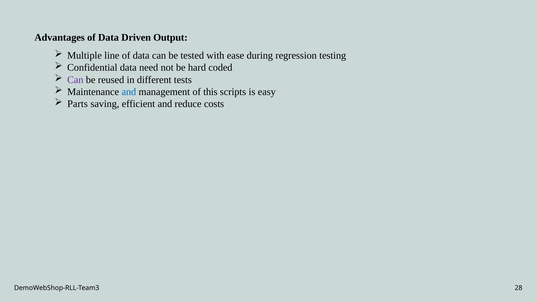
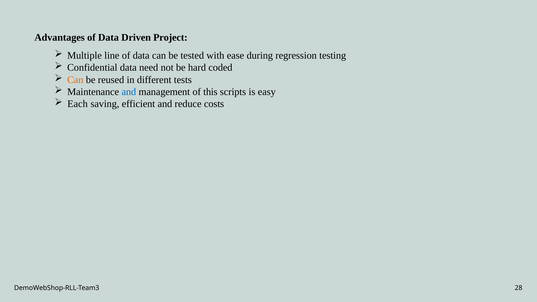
Output: Output -> Project (170, 37)
Can colour: purple -> orange (75, 80)
Parts: Parts -> Each (78, 104)
